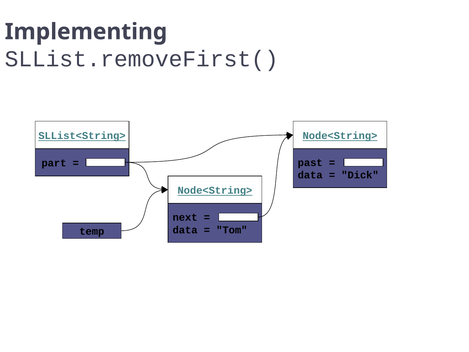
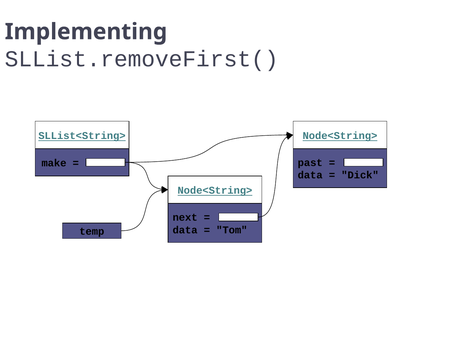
part: part -> make (54, 163)
